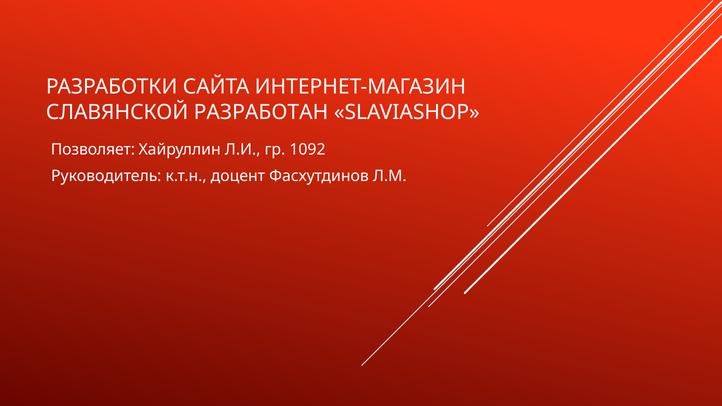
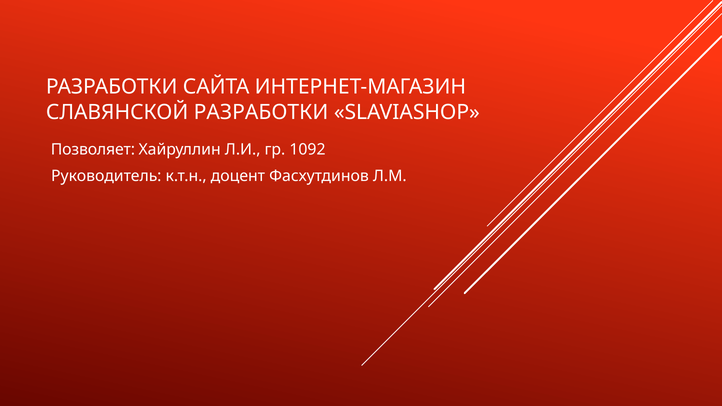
СЛАВЯНСКОЙ РАЗРАБОТАН: РАЗРАБОТАН -> РАЗРАБОТКИ (261, 112)
